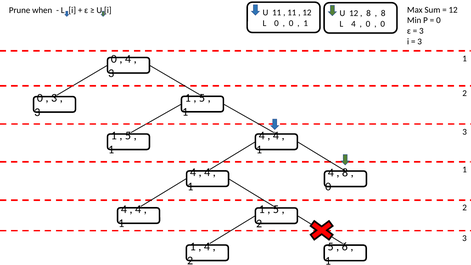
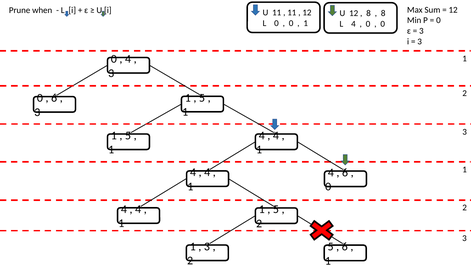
3: 3 -> 6 (54, 98)
8: 8 -> 6 (345, 172)
4: 4 -> 3 (207, 246)
